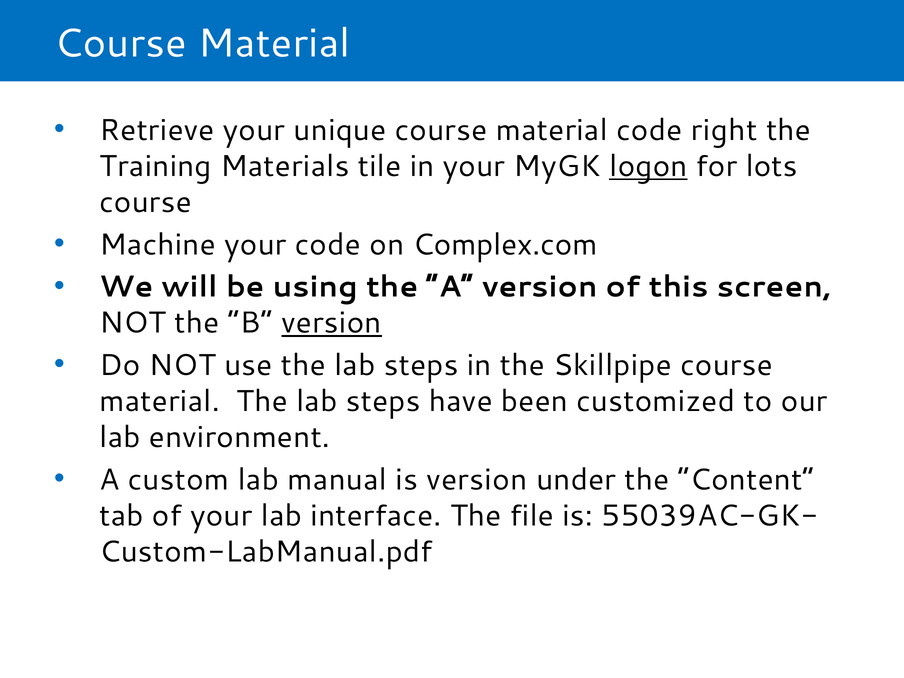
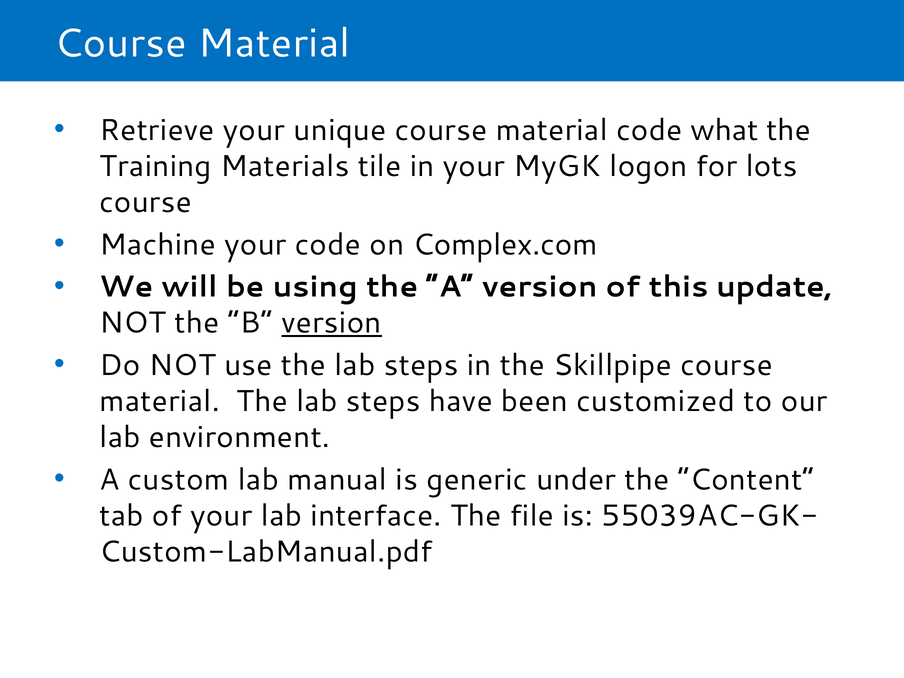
right: right -> what (724, 130)
logon underline: present -> none (648, 166)
screen: screen -> update (775, 287)
is version: version -> generic (477, 480)
